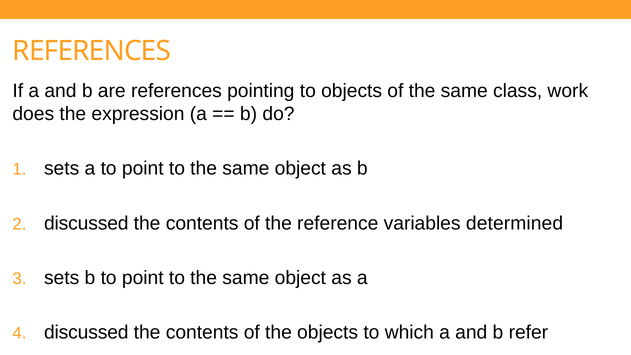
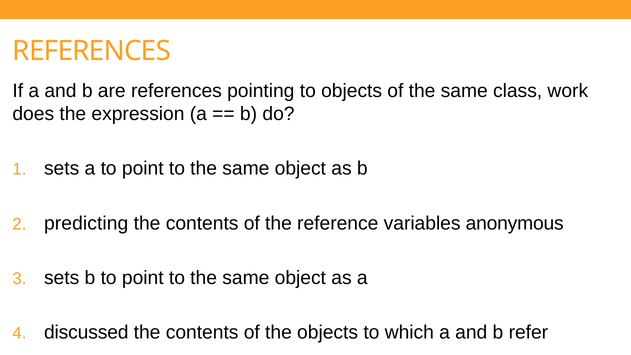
discussed: discussed -> predicting (86, 223)
determined: determined -> anonymous (515, 223)
